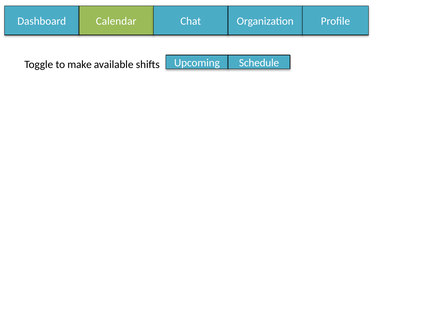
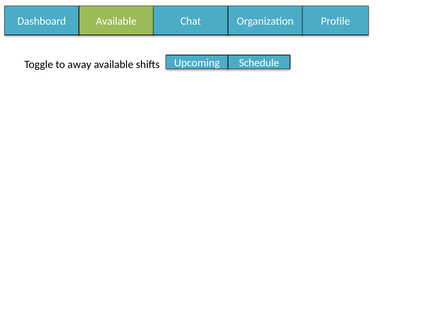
Dashboard Calendar: Calendar -> Available (116, 21)
make: make -> away (79, 64)
